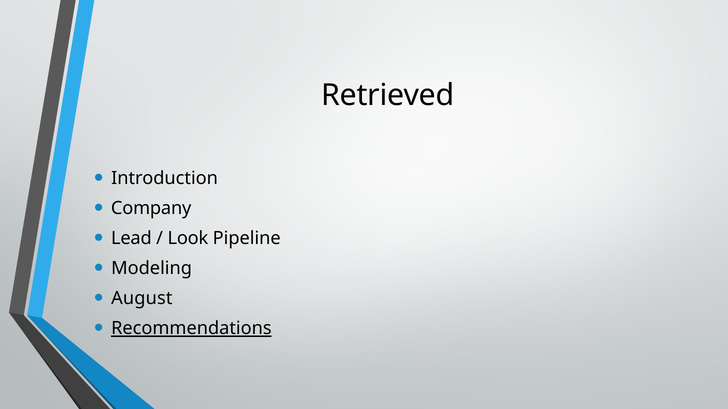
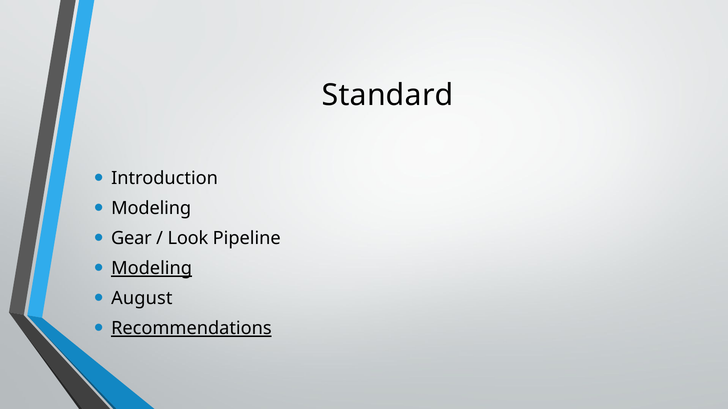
Retrieved: Retrieved -> Standard (388, 95)
Company: Company -> Modeling (151, 209)
Lead: Lead -> Gear (131, 239)
Modeling underline: none -> present (152, 269)
